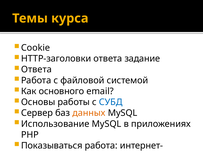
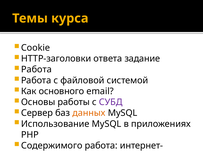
Ответа: Ответа -> Работа (36, 69)
СУБД colour: blue -> purple (111, 102)
Показываться: Показываться -> Содержимого (52, 145)
